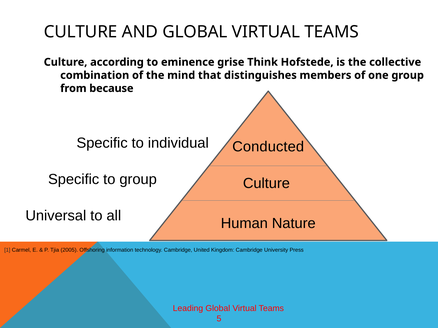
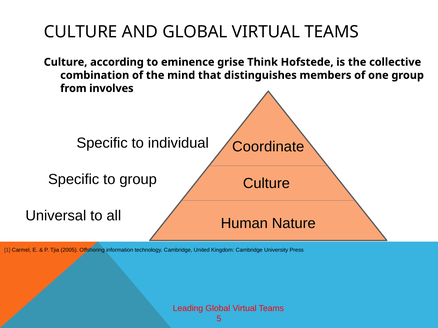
because: because -> involves (111, 89)
Conducted: Conducted -> Coordinate (268, 147)
